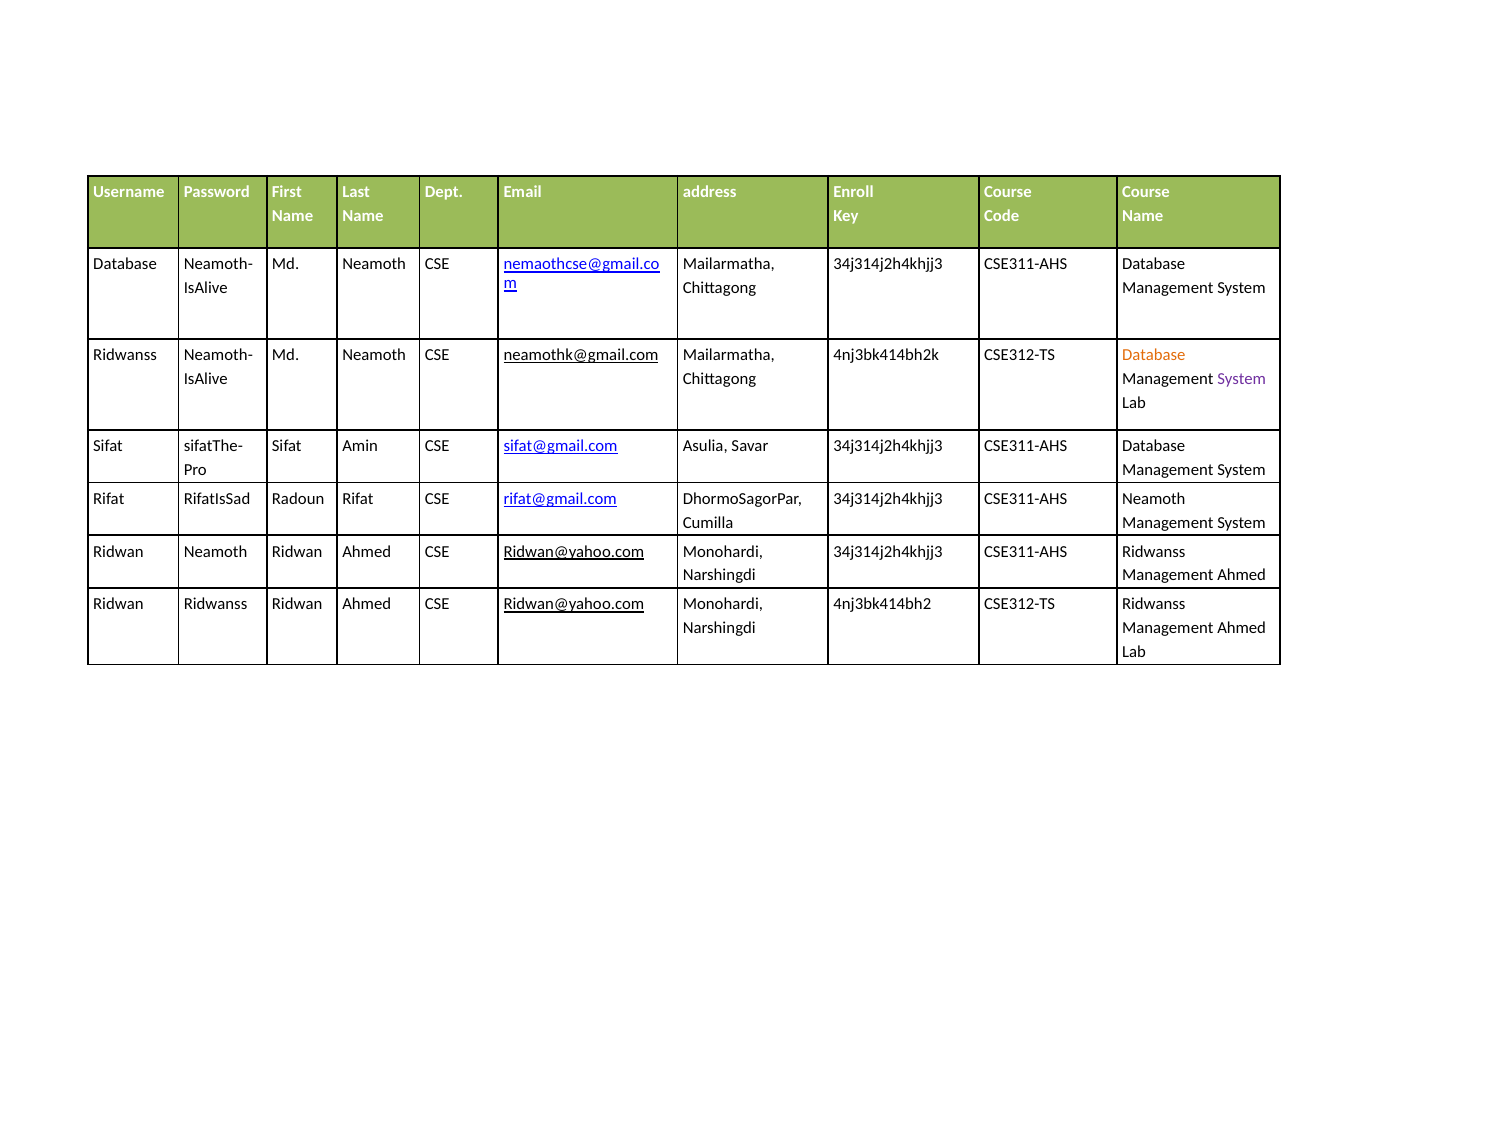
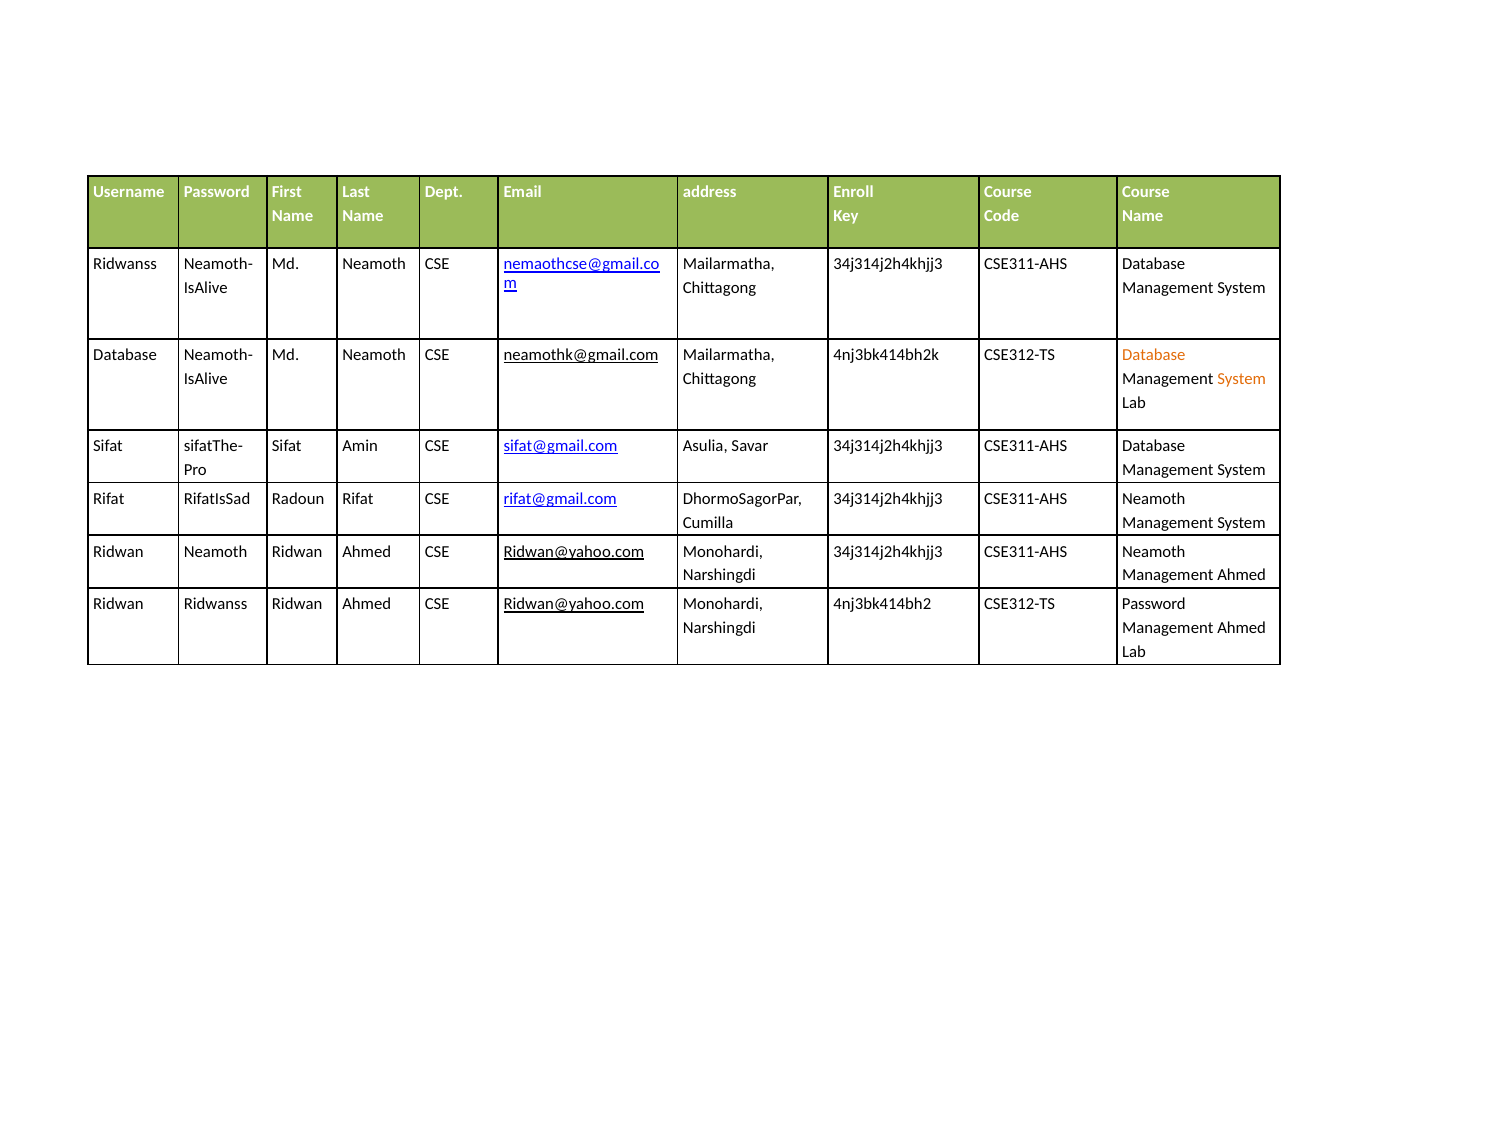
Database: Database -> Ridwanss (125, 264)
Ridwanss: Ridwanss -> Database (125, 355)
System colour: purple -> orange (1242, 379)
Ridwanss: Ridwanss -> Neamoth (1154, 551)
CSE312-TS Ridwanss: Ridwanss -> Password (1154, 604)
